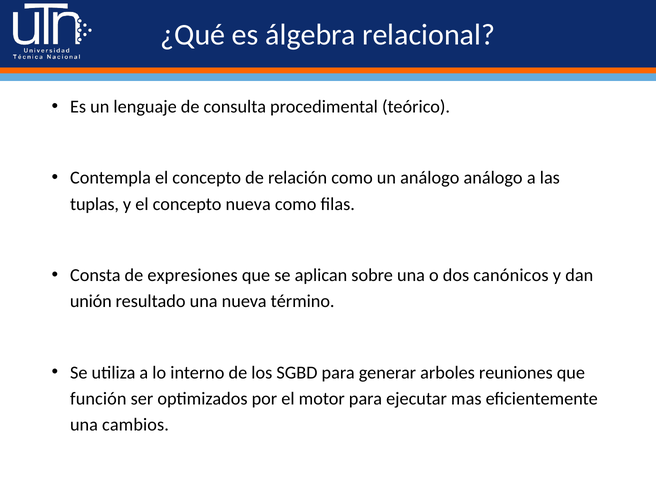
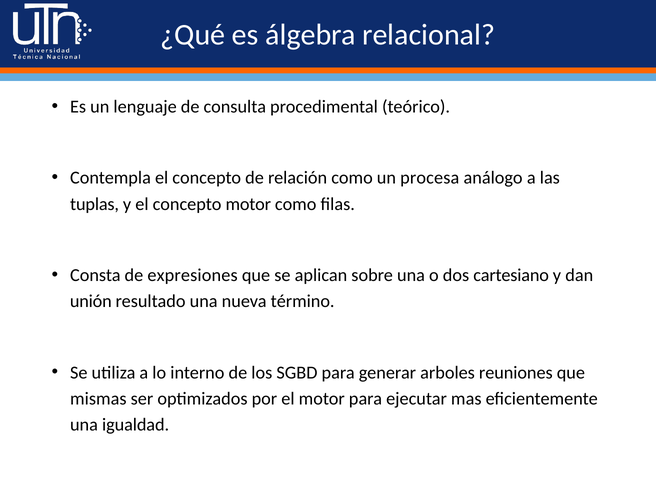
un análogo: análogo -> procesa (430, 178)
concepto nueva: nueva -> motor (248, 204)
canónicos: canónicos -> cartesiano (511, 275)
función: función -> mismas (98, 399)
cambios: cambios -> igualdad (136, 425)
